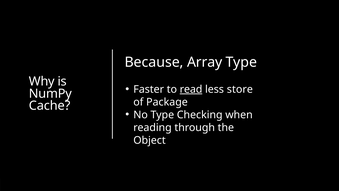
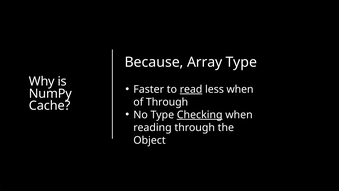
less store: store -> when (240, 89)
of Package: Package -> Through (167, 102)
Checking underline: none -> present (200, 115)
